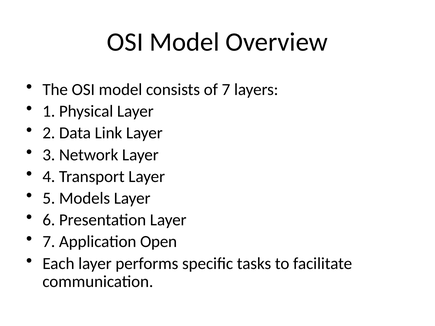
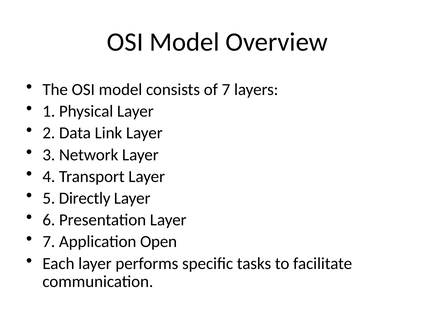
Models: Models -> Directly (85, 198)
